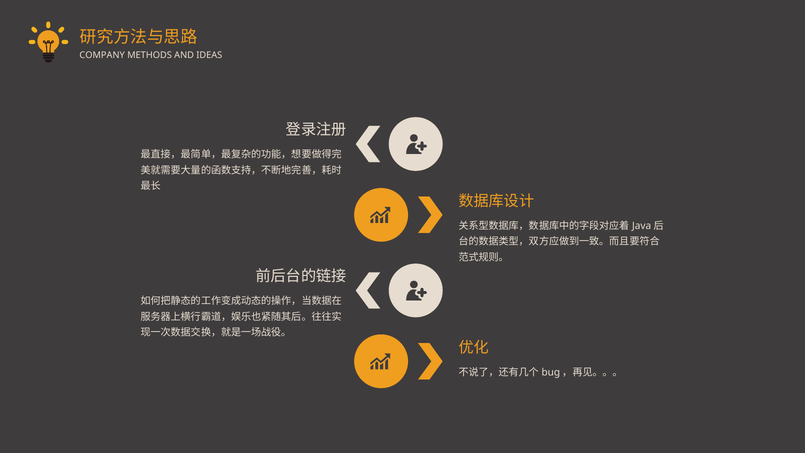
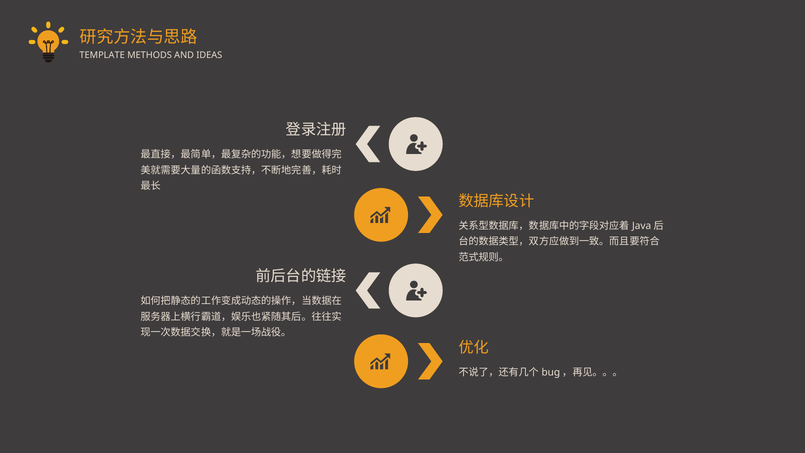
COMPANY: COMPANY -> TEMPLATE (102, 55)
